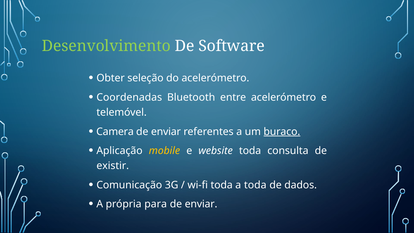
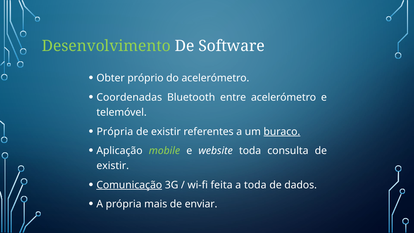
seleção: seleção -> próprio (145, 78)
Camera: Camera -> Própria (115, 132)
enviar: enviar -> existir (166, 132)
mobile colour: yellow -> light green (164, 151)
Comunicação underline: none -> present (129, 185)
wi-fi toda: toda -> feita (222, 185)
para: para -> mais (156, 204)
